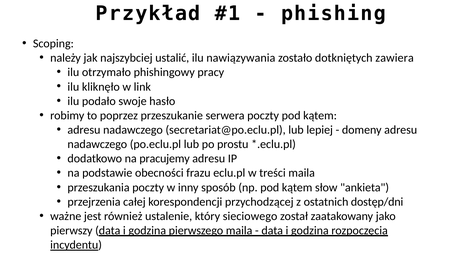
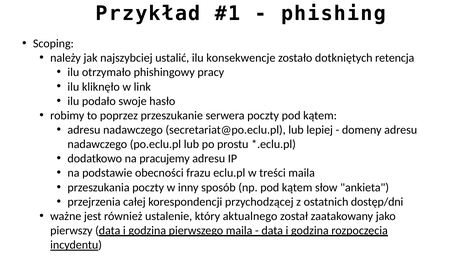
nawiązywania: nawiązywania -> konsekwencje (241, 58)
zawiera: zawiera -> retencja (395, 58)
sieciowego: sieciowego -> aktualnego (250, 216)
